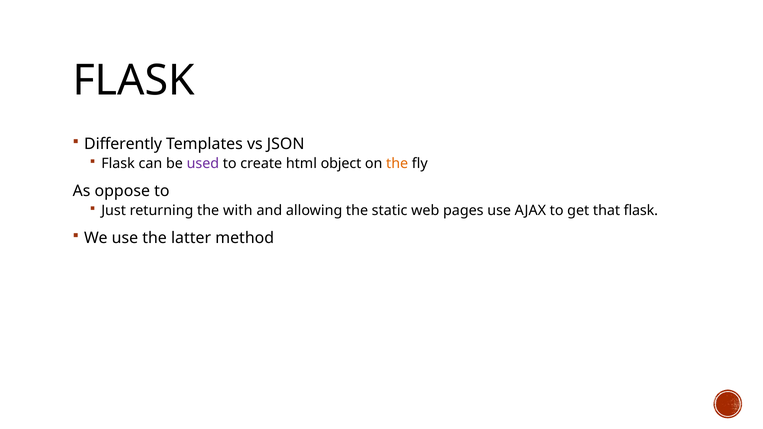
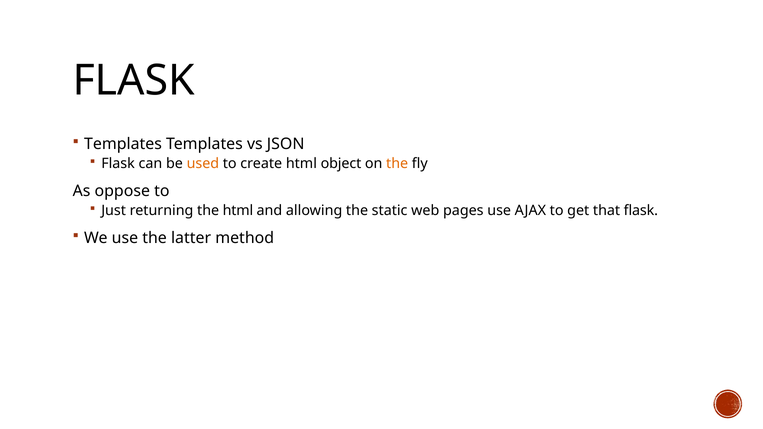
Differently: Differently -> Templates (123, 144)
used colour: purple -> orange (203, 164)
the with: with -> html (238, 211)
